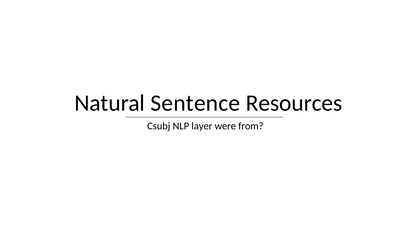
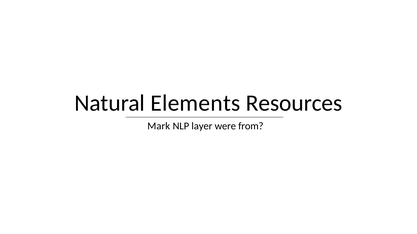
Sentence: Sentence -> Elements (195, 103)
Csubj: Csubj -> Mark (159, 126)
